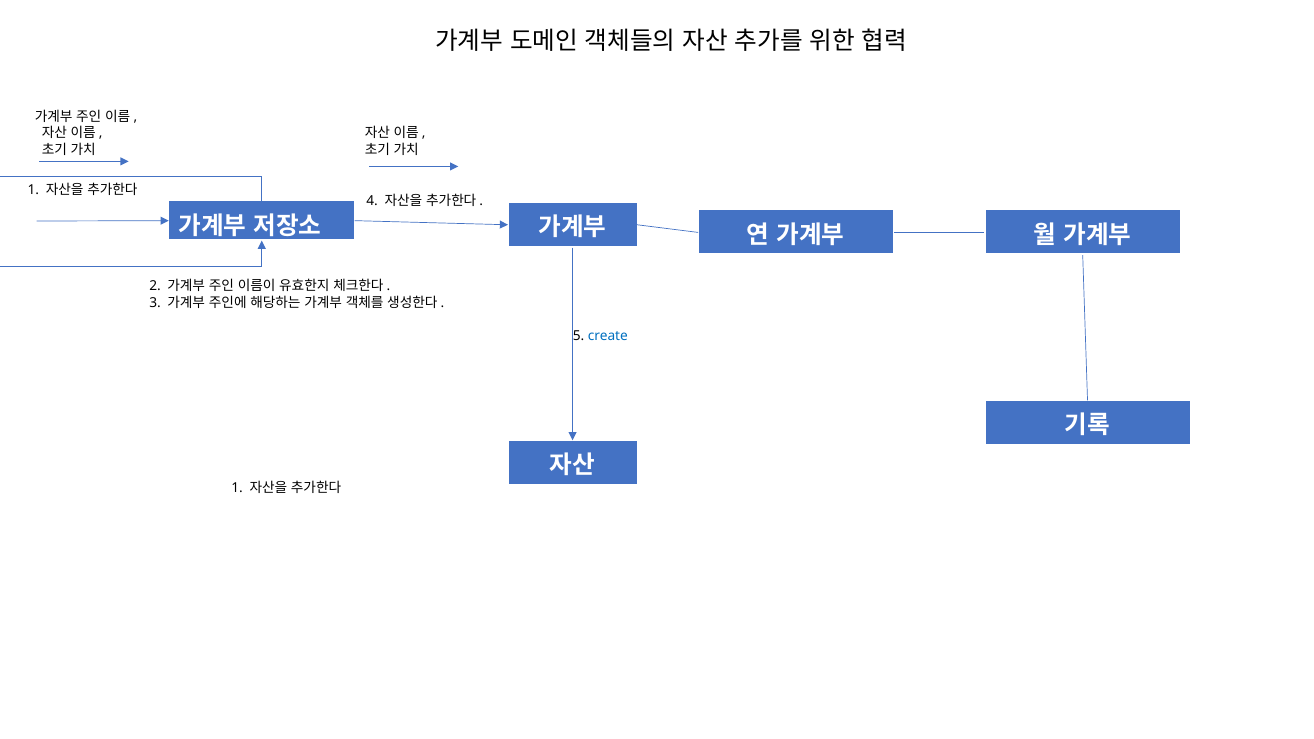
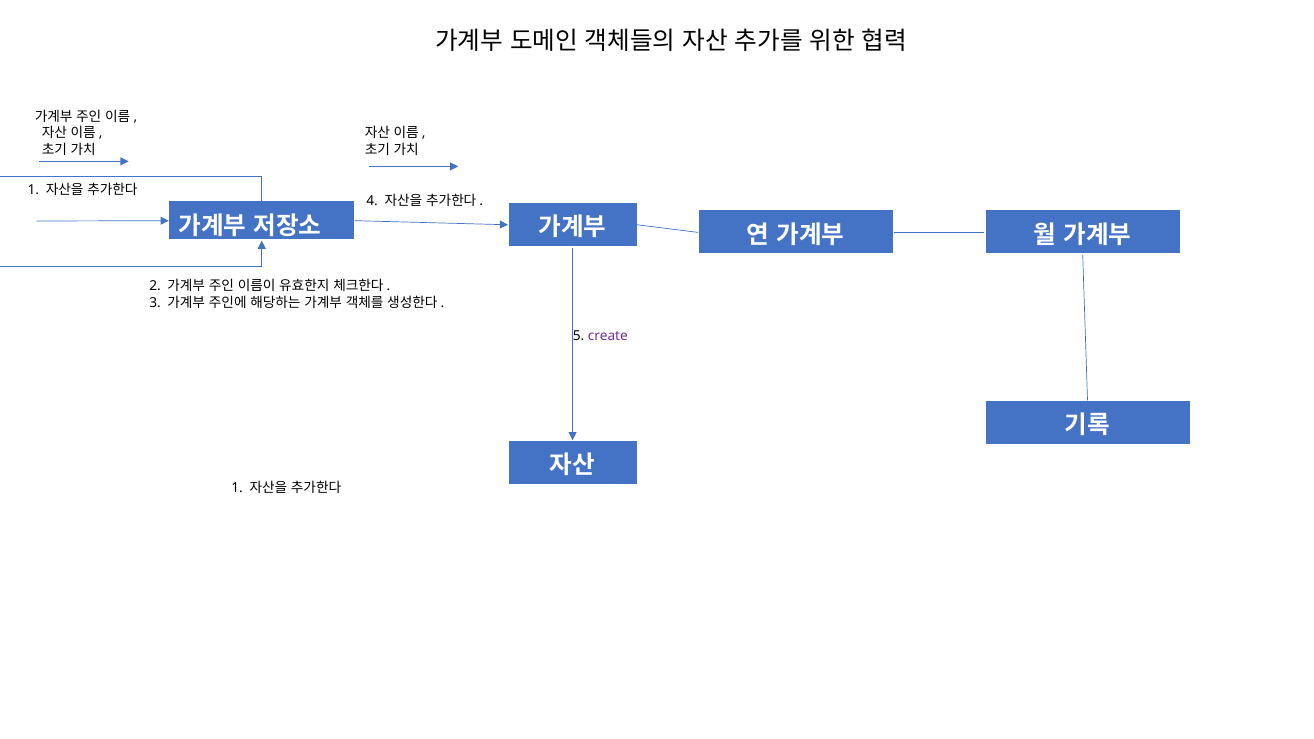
create colour: blue -> purple (608, 336)
